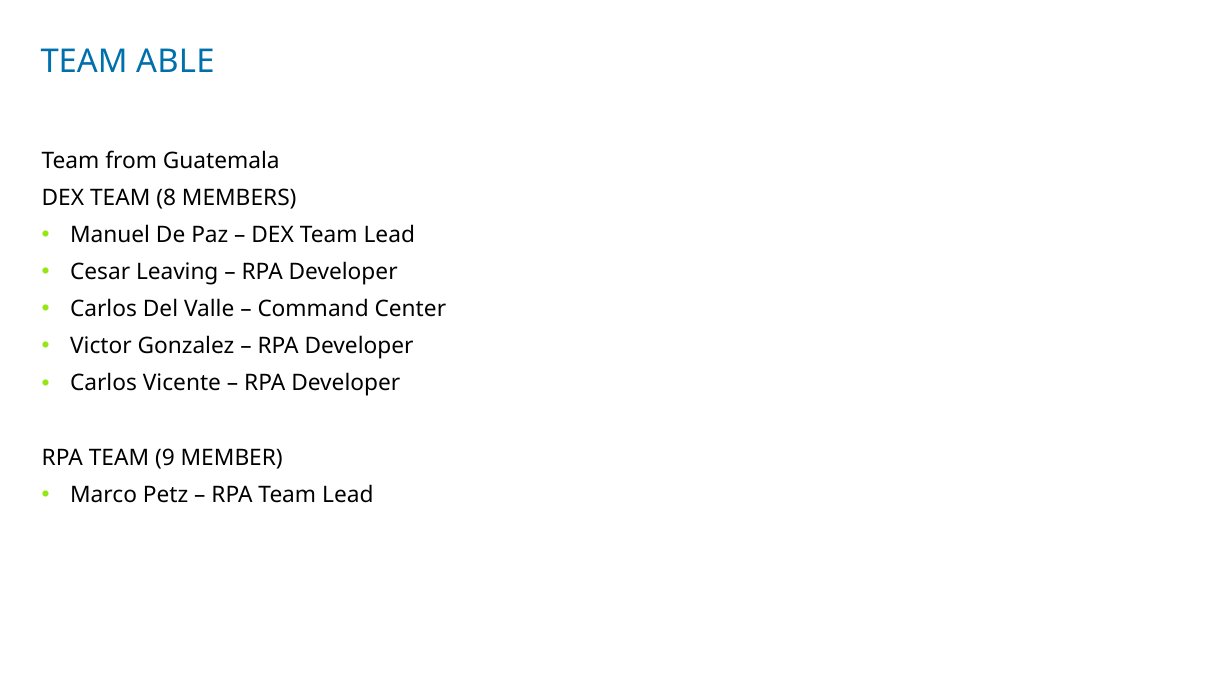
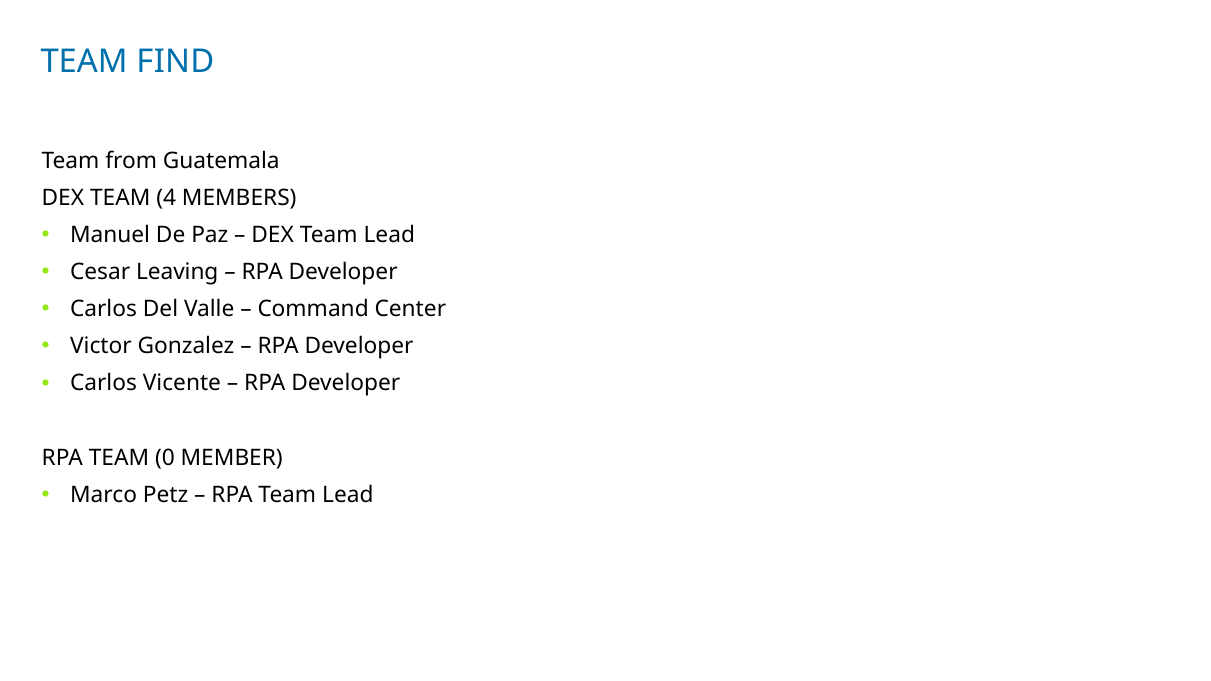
ABLE: ABLE -> FIND (175, 62)
8: 8 -> 4 (166, 198)
9: 9 -> 0 (165, 458)
